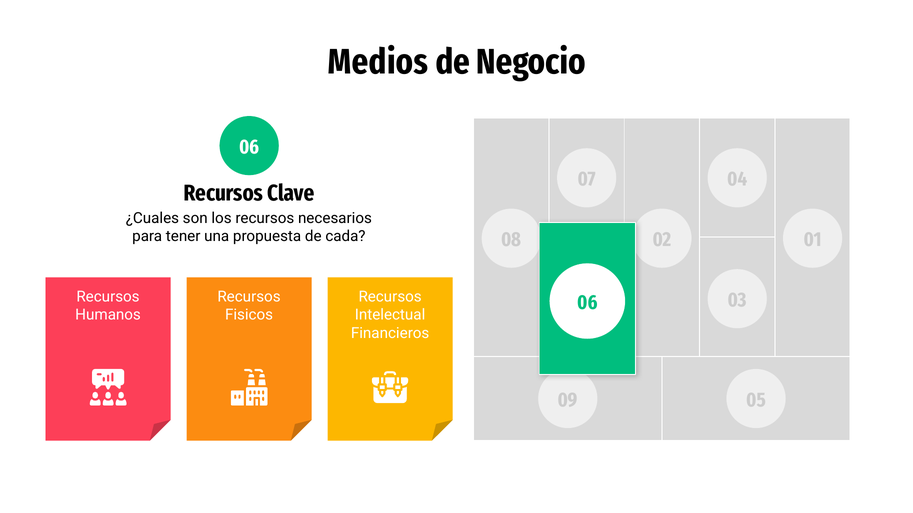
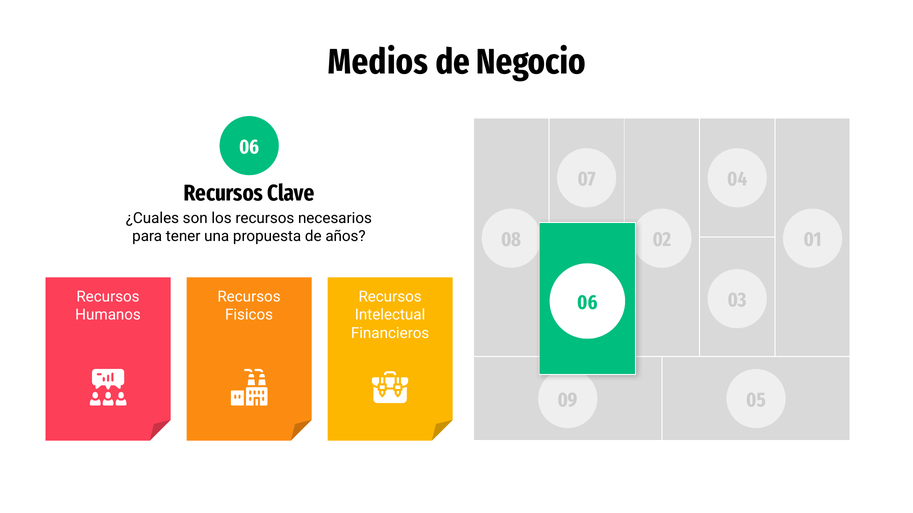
cada: cada -> años (345, 237)
